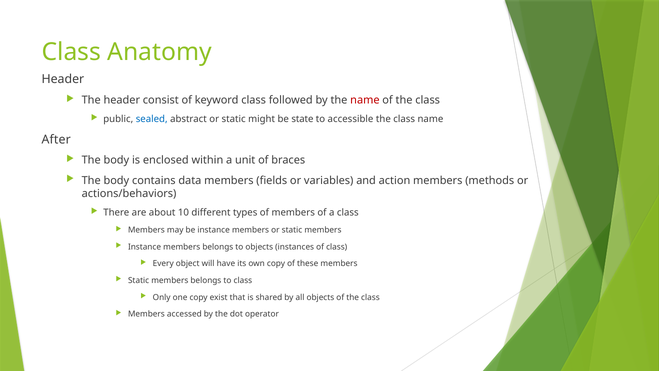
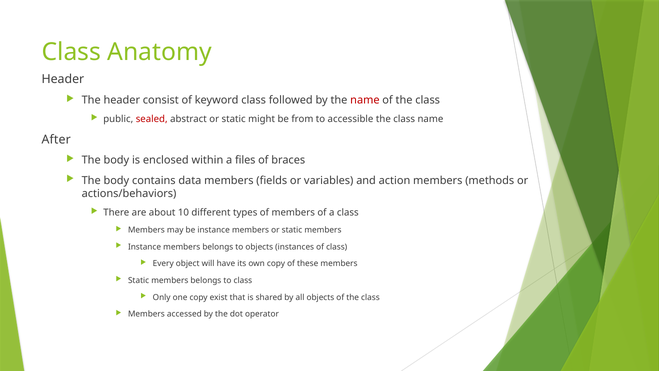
sealed colour: blue -> red (152, 119)
state: state -> from (302, 119)
unit: unit -> files (245, 160)
